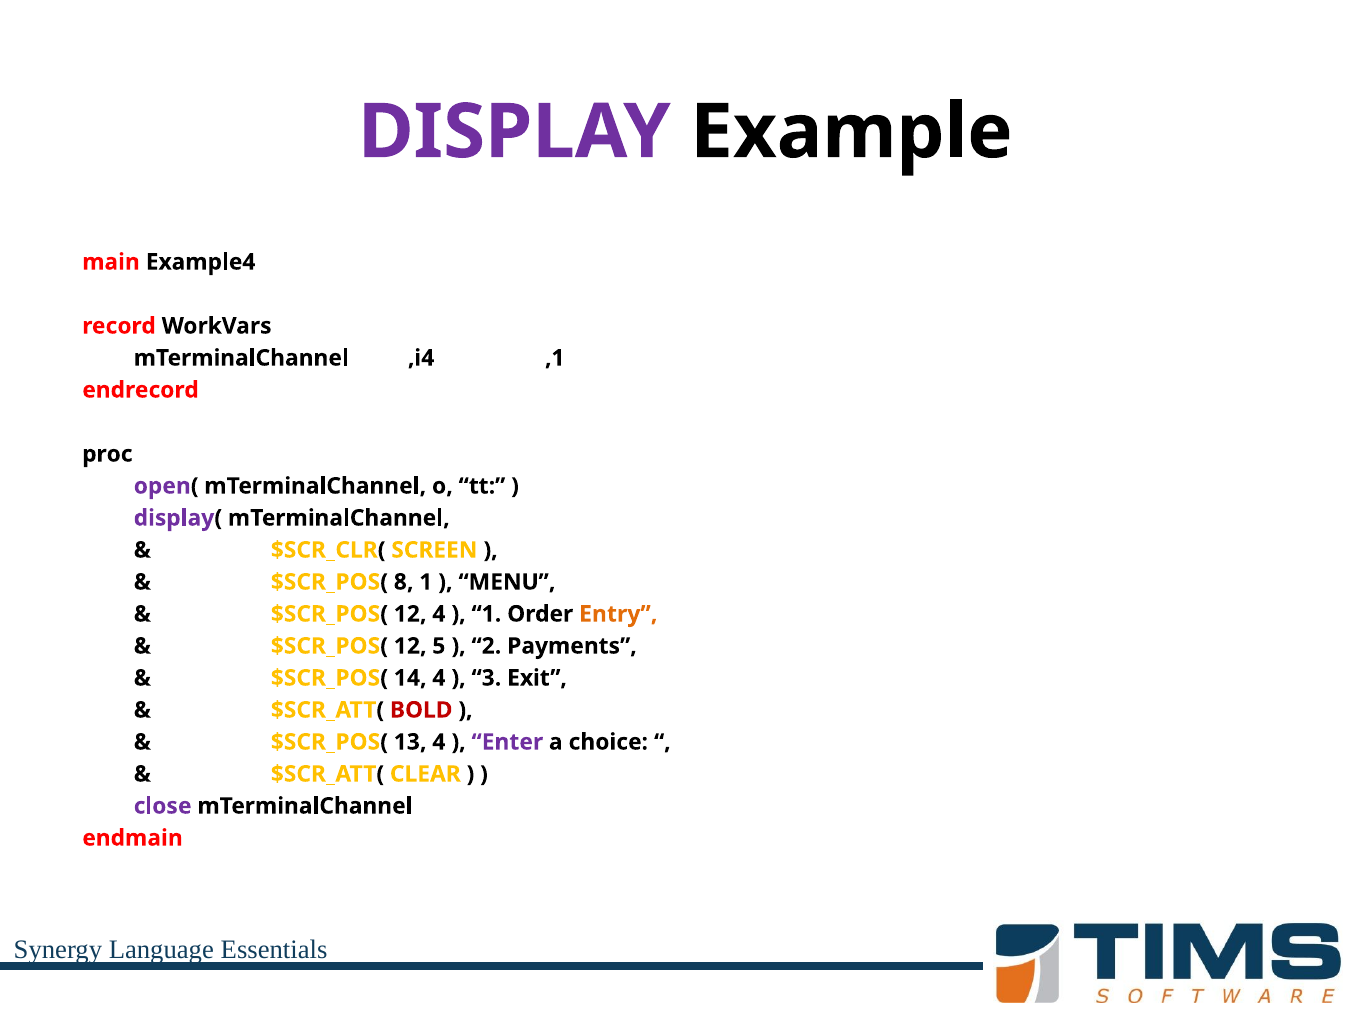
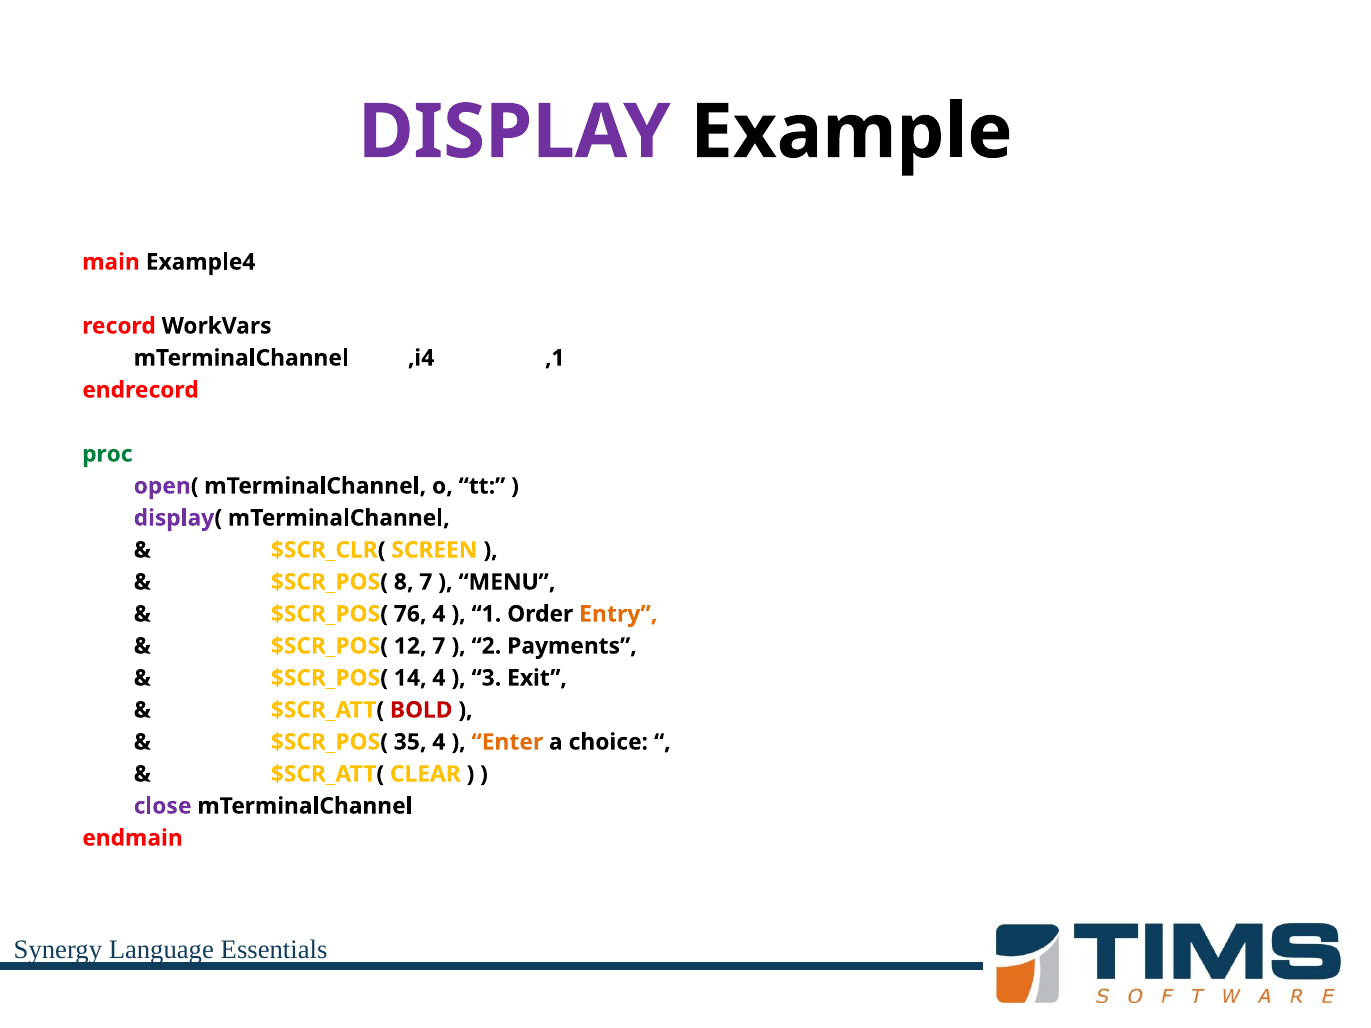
proc colour: black -> green (107, 454)
8 1: 1 -> 7 (426, 582)
12: 12 -> 76 (410, 614)
12 5: 5 -> 7 (439, 646)
13: 13 -> 35 (410, 742)
Enter colour: purple -> orange (507, 742)
